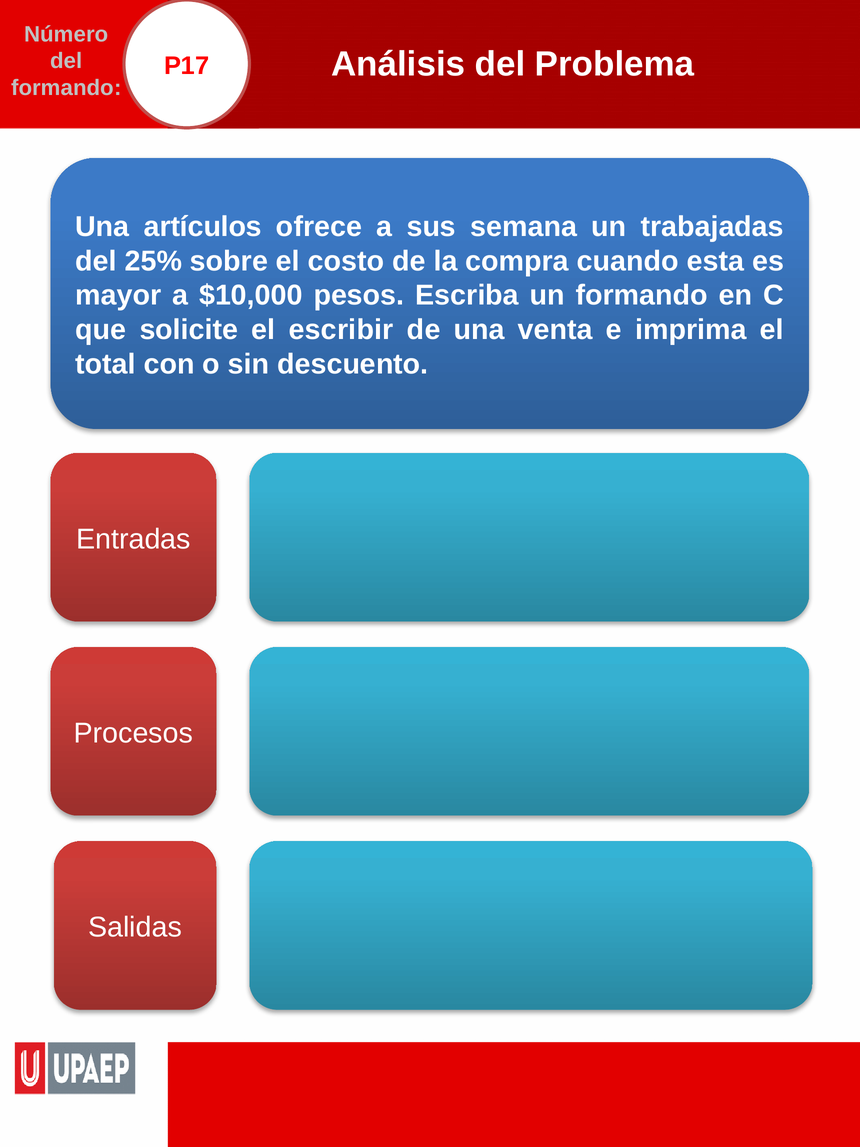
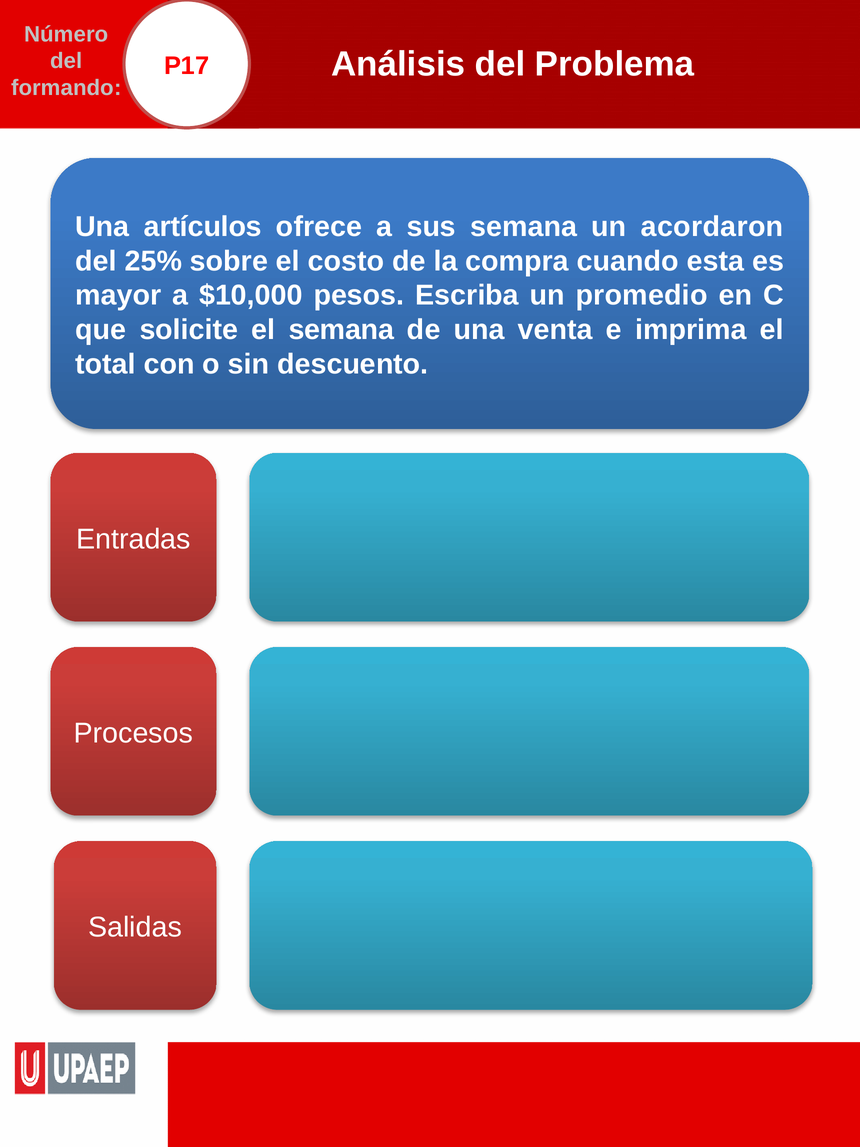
trabajadas: trabajadas -> acordaron (712, 227)
un formando: formando -> promedio (642, 295)
el escribir: escribir -> semana (341, 330)
